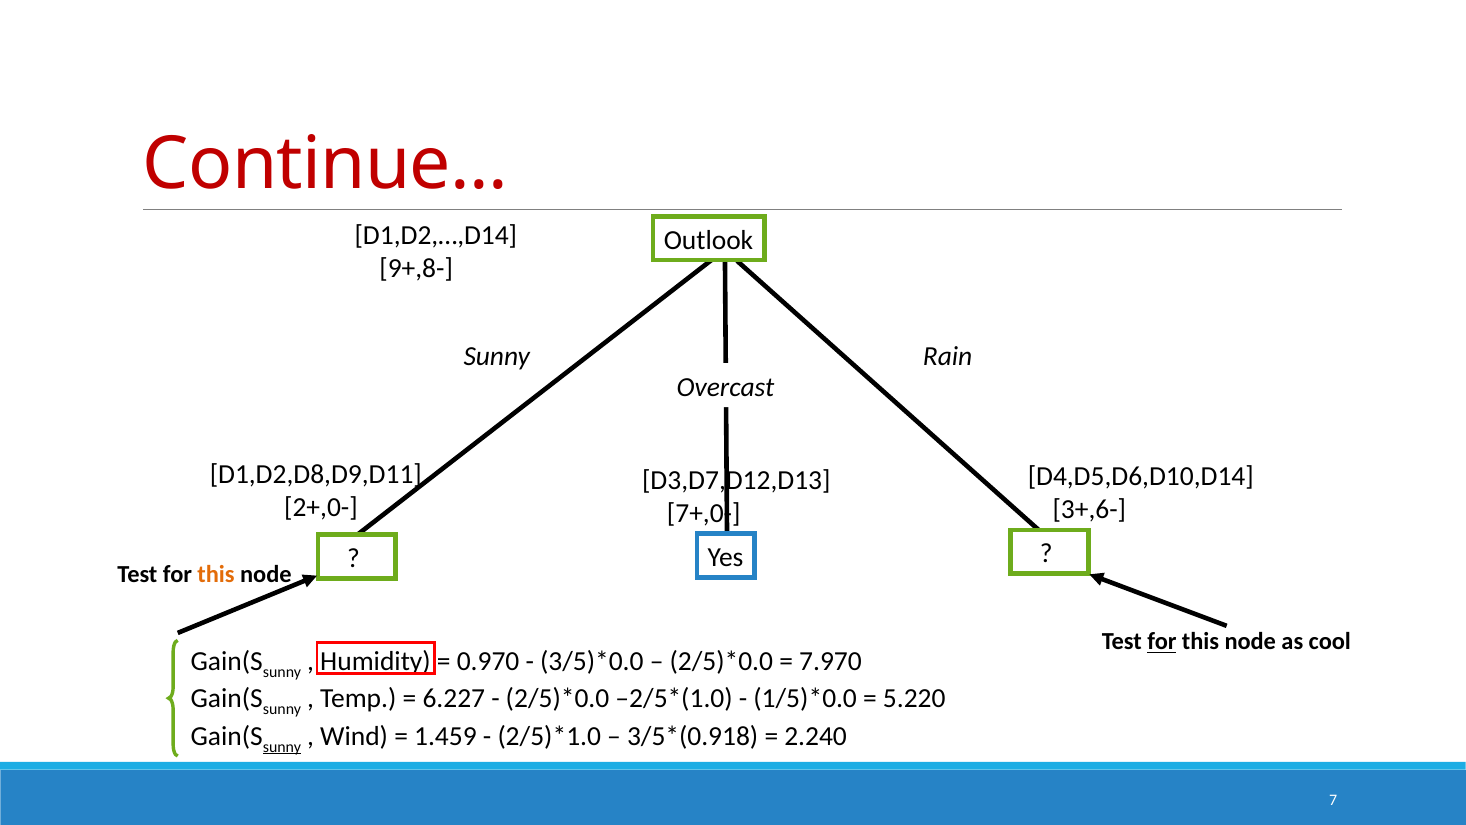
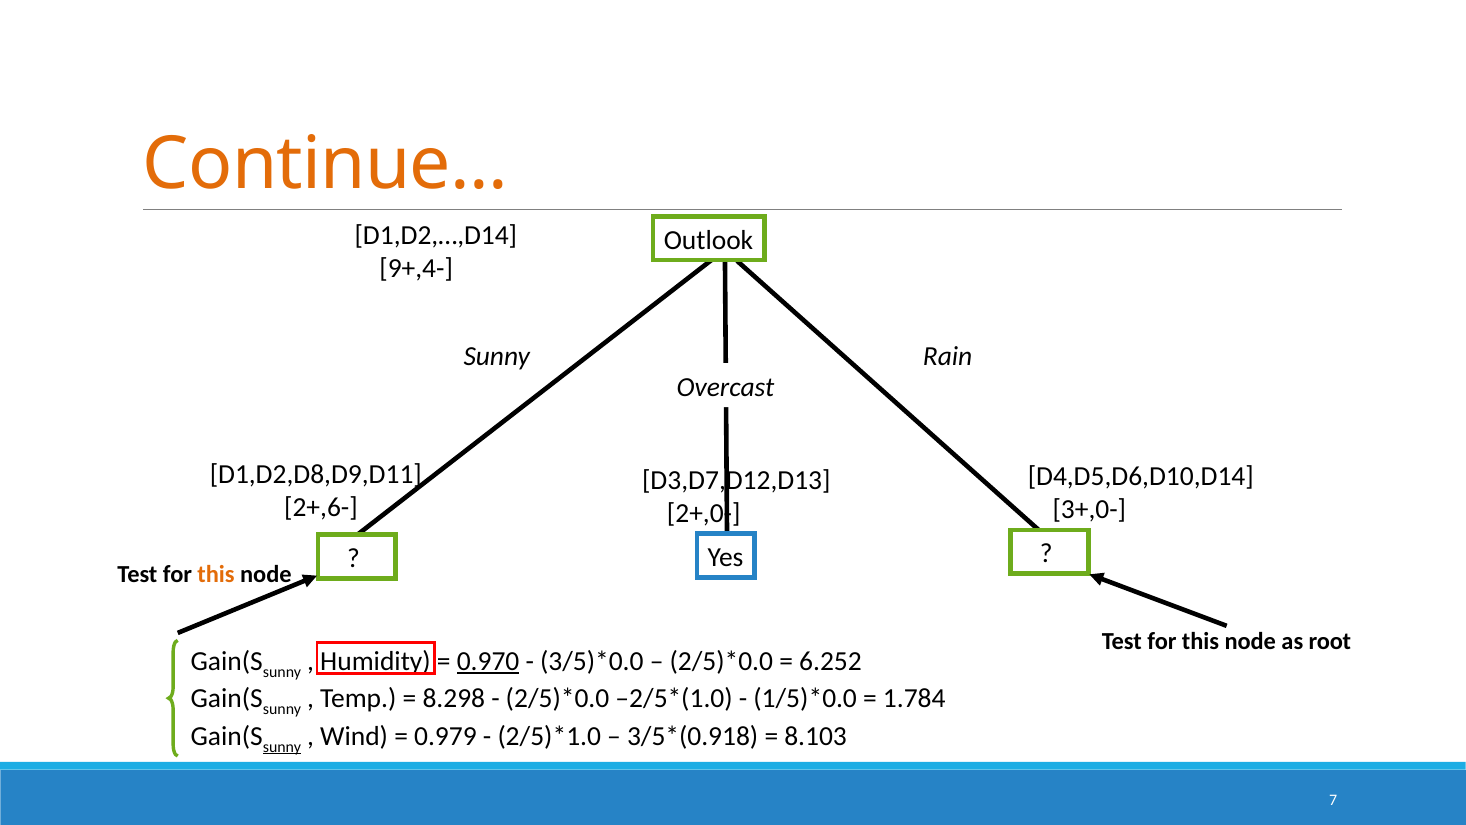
Continue colour: red -> orange (325, 164)
9+,8-: 9+,8- -> 9+,4- (416, 268)
2+,0-: 2+,0- -> 2+,6- (321, 508)
3+,6-: 3+,6- -> 3+,0- (1089, 509)
7+,0-: 7+,0- -> 2+,0- (704, 513)
for underline: present -> none (1162, 642)
cool: cool -> root (1330, 642)
0.970 underline: none -> present (488, 661)
7.970: 7.970 -> 6.252 (831, 661)
6.227: 6.227 -> 8.298 (454, 698)
5.220: 5.220 -> 1.784 (914, 698)
1.459: 1.459 -> 0.979 (445, 736)
2.240: 2.240 -> 8.103 (816, 736)
